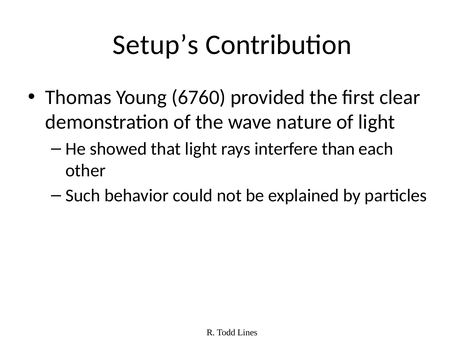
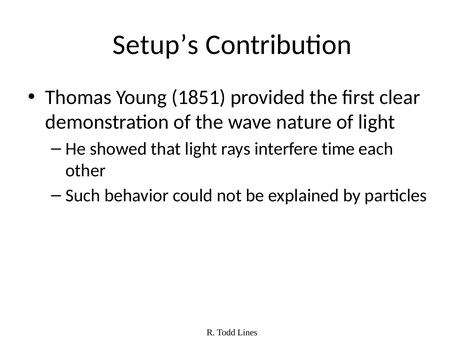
6760: 6760 -> 1851 (199, 97)
than: than -> time (338, 149)
